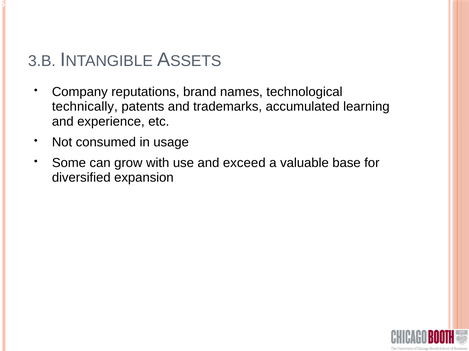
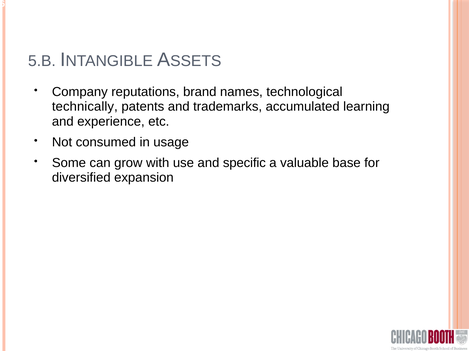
3.B: 3.B -> 5.B (42, 61)
exceed: exceed -> specific (244, 163)
